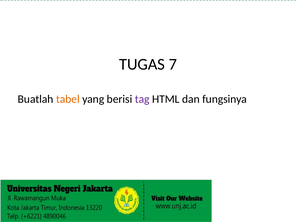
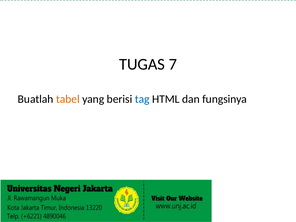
tag colour: purple -> blue (142, 99)
